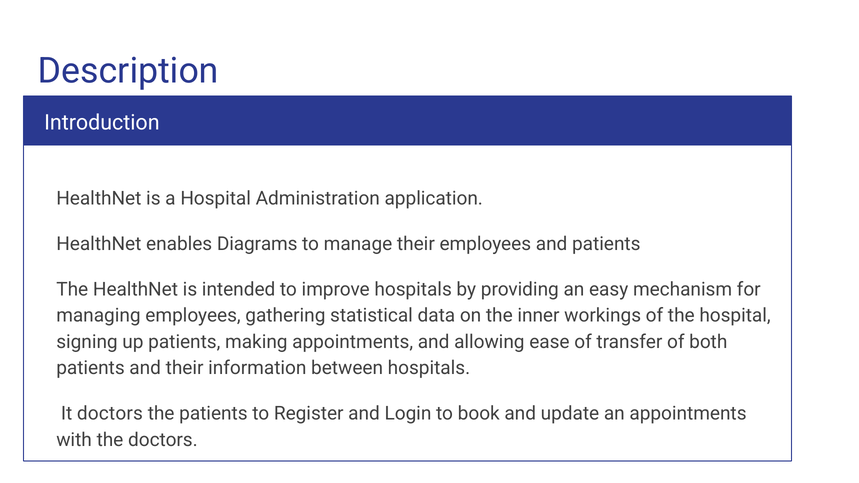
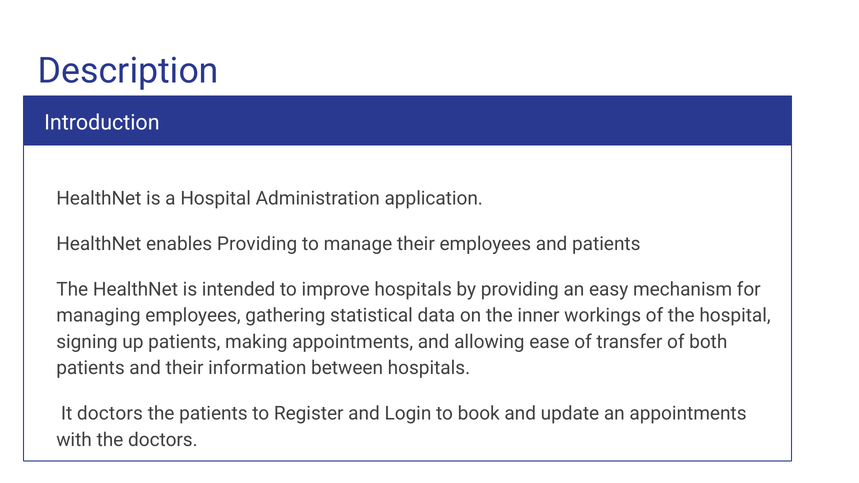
enables Diagrams: Diagrams -> Providing (257, 244)
